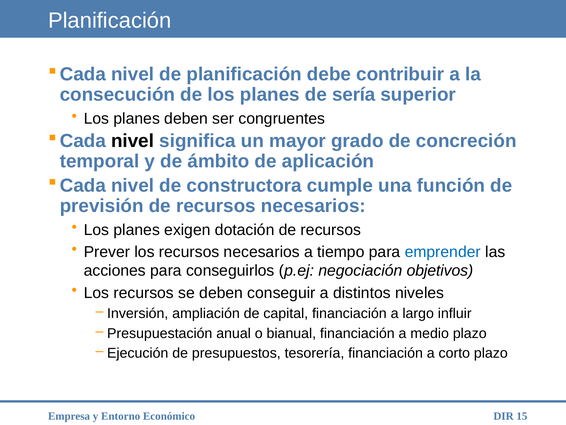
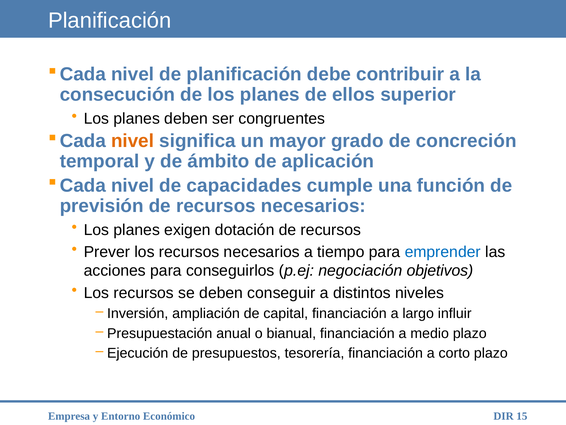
sería: sería -> ellos (354, 95)
nivel colour: black -> orange (133, 141)
constructora: constructora -> capacidades (244, 185)
